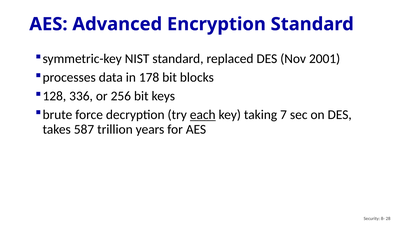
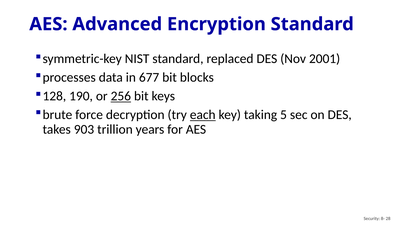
178: 178 -> 677 (149, 77)
336: 336 -> 190 (81, 96)
256 underline: none -> present (121, 96)
7: 7 -> 5 (284, 115)
587: 587 -> 903 (84, 129)
